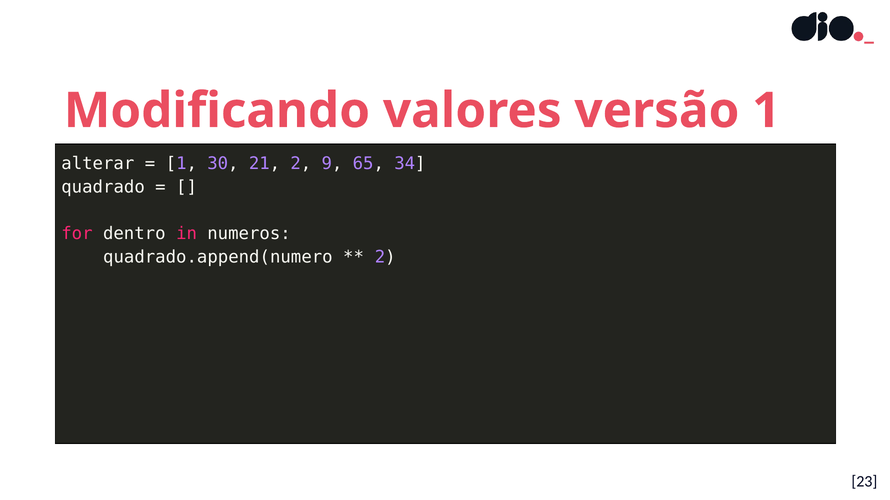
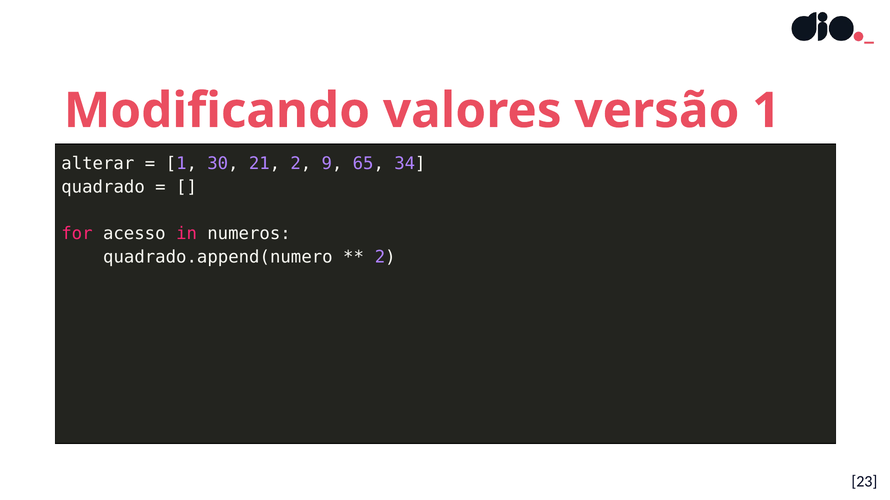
dentro: dentro -> acesso (134, 234)
